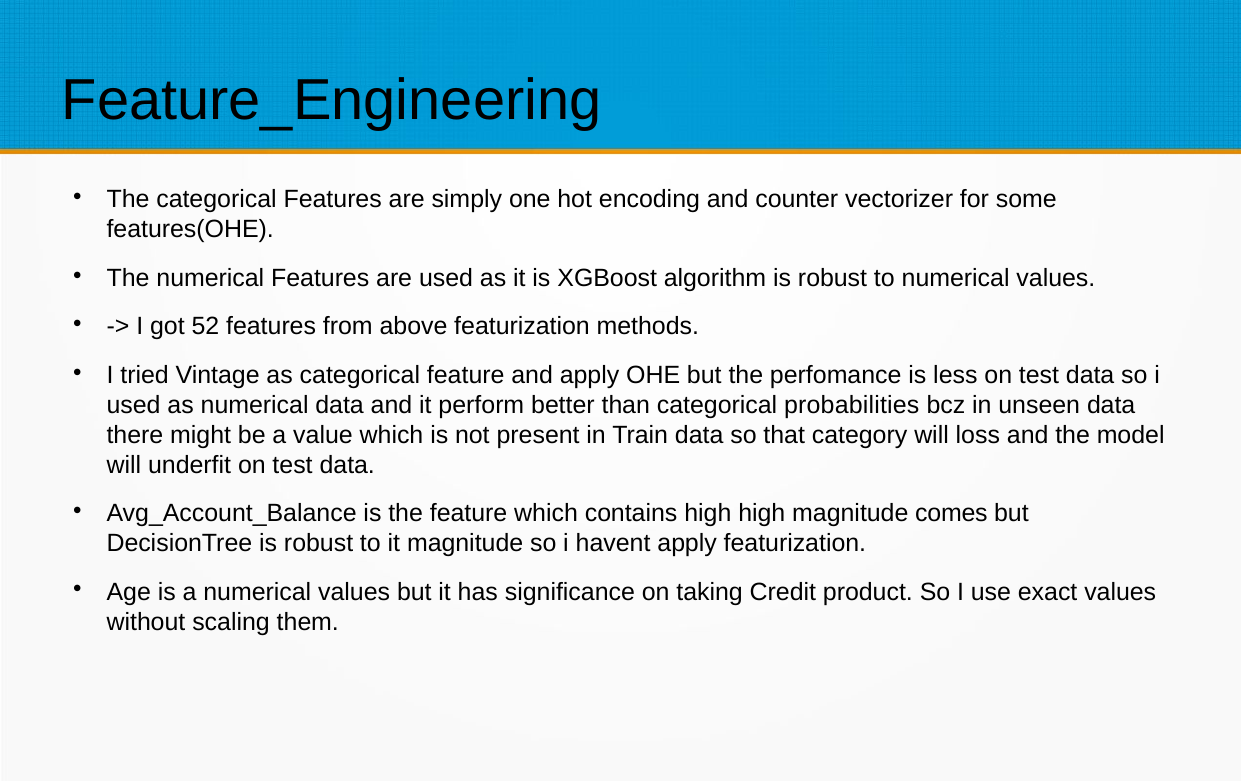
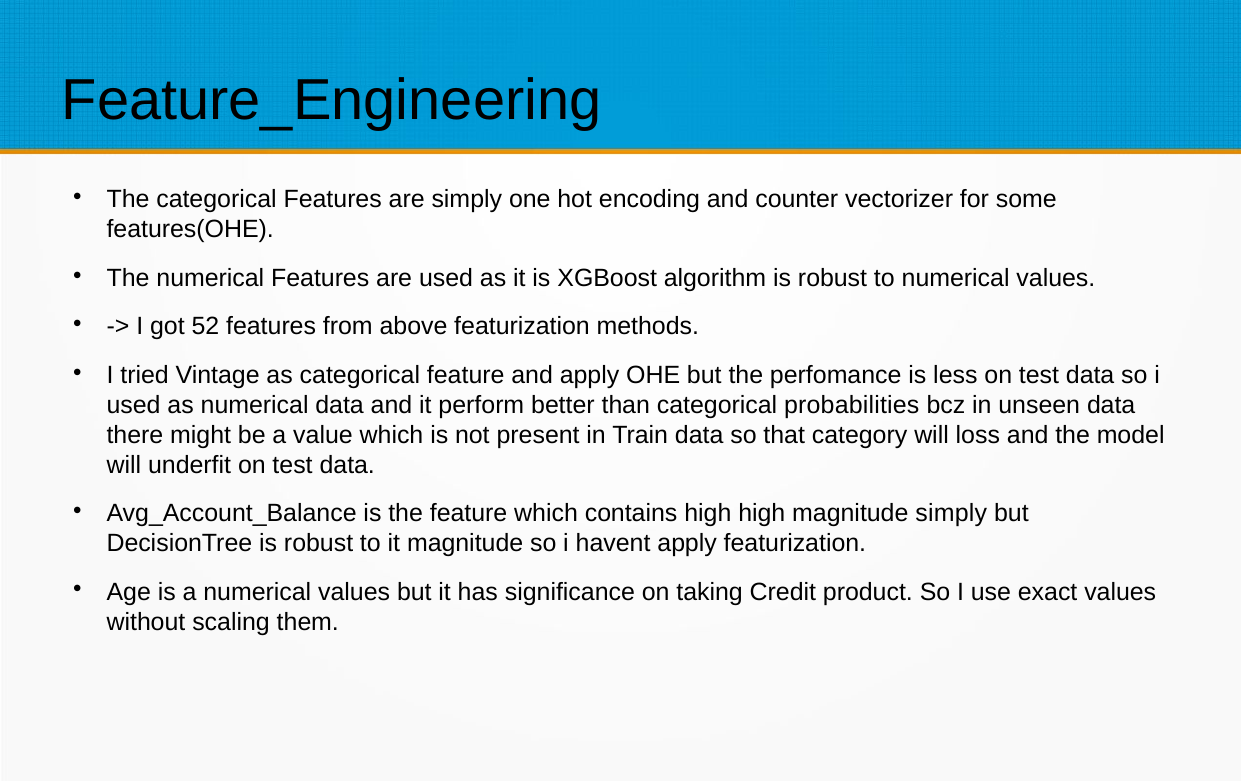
magnitude comes: comes -> simply (951, 513)
